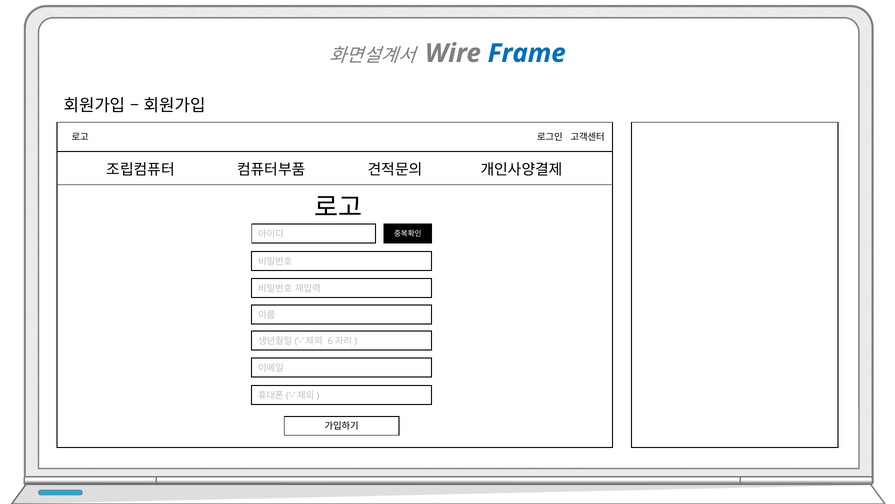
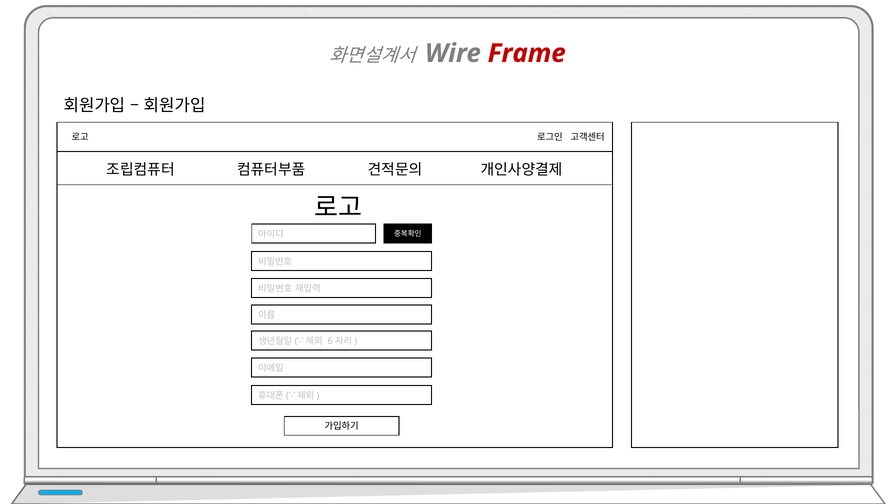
Frame colour: blue -> red (527, 53)
